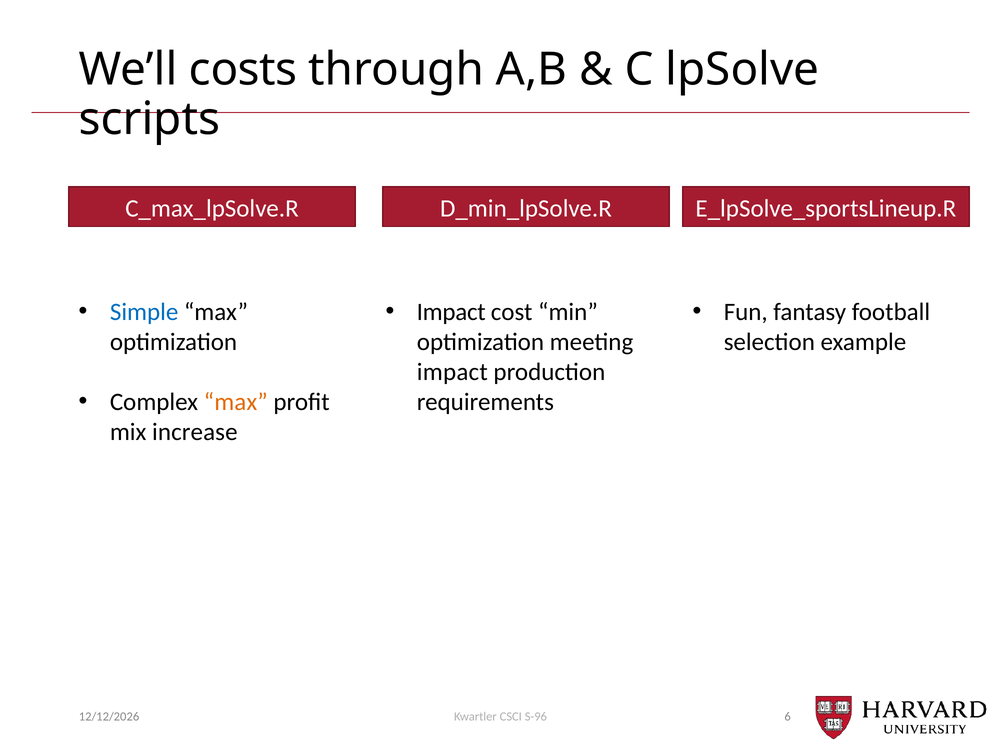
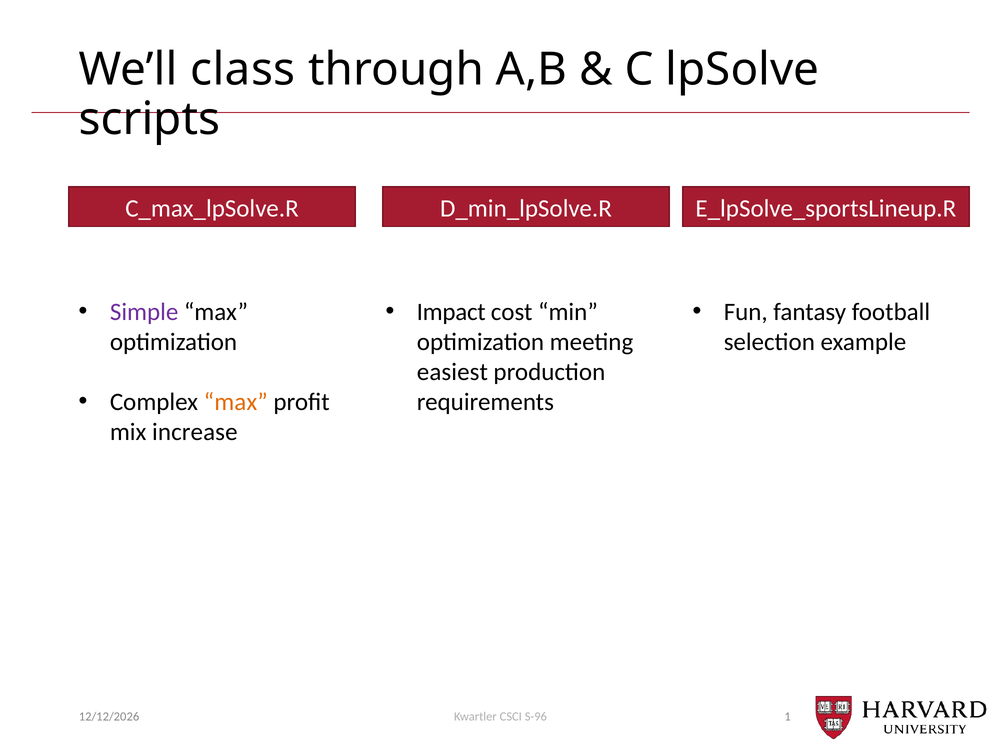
costs: costs -> class (243, 69)
Simple colour: blue -> purple (144, 312)
impact: impact -> easiest (452, 372)
6: 6 -> 1 (788, 717)
